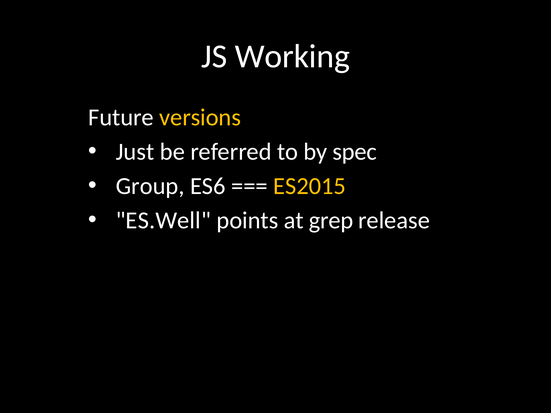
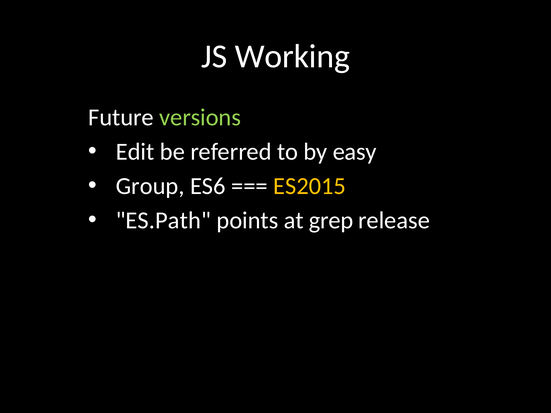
versions colour: yellow -> light green (200, 117)
Just: Just -> Edit (135, 152)
spec: spec -> easy (355, 152)
ES.Well: ES.Well -> ES.Path (163, 220)
